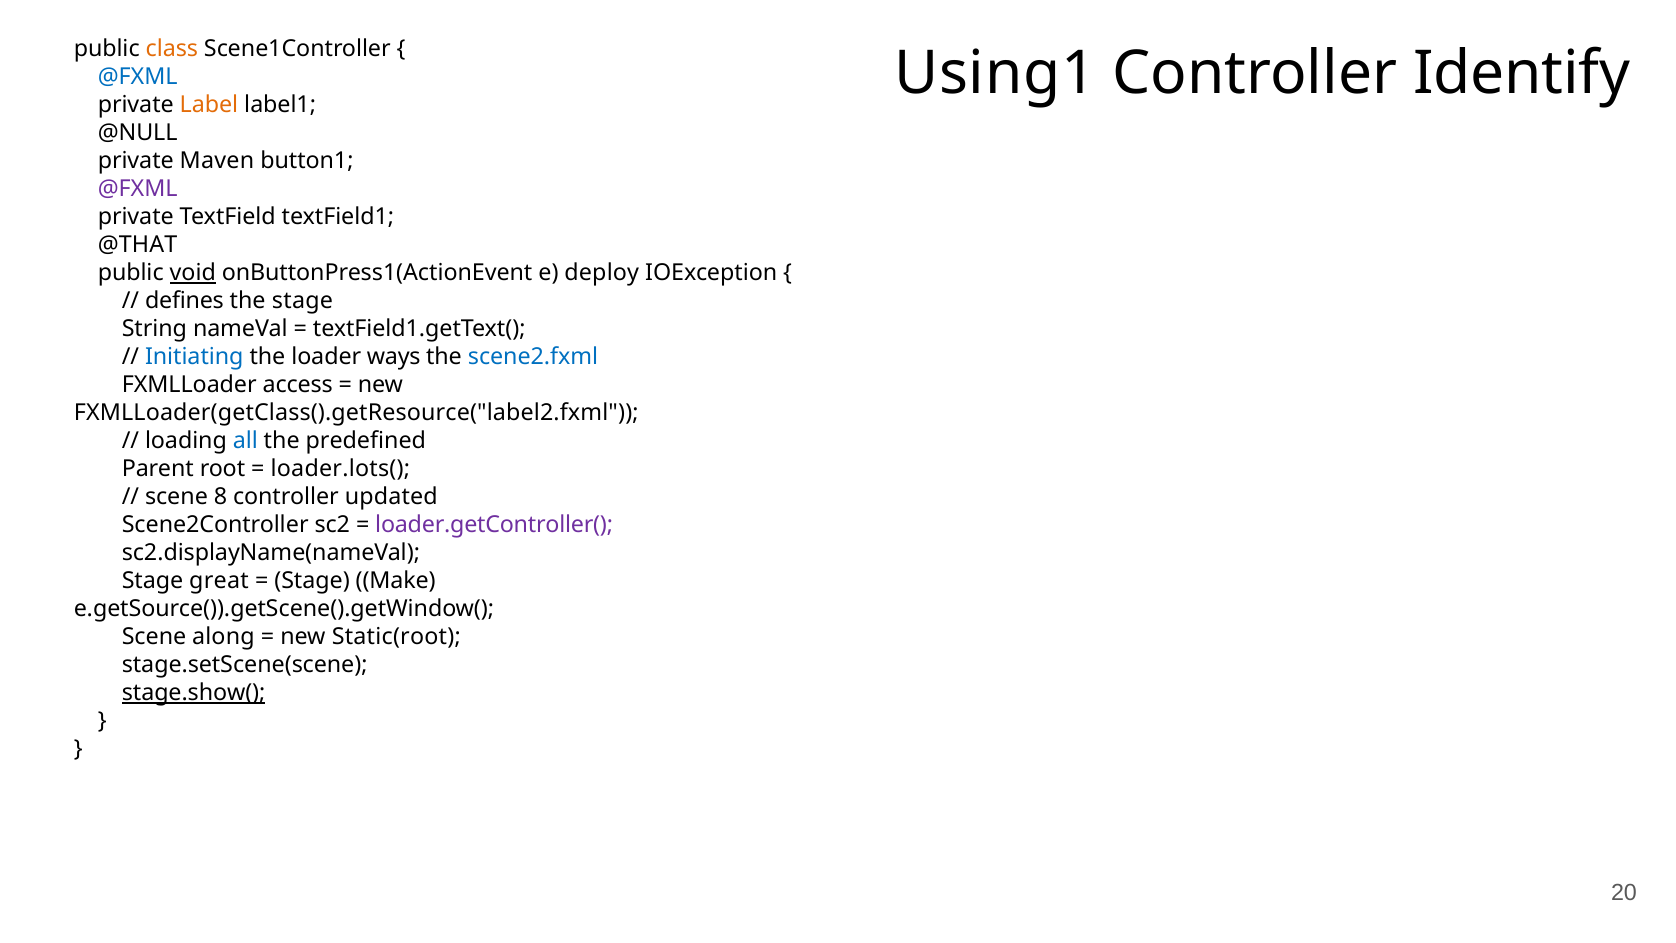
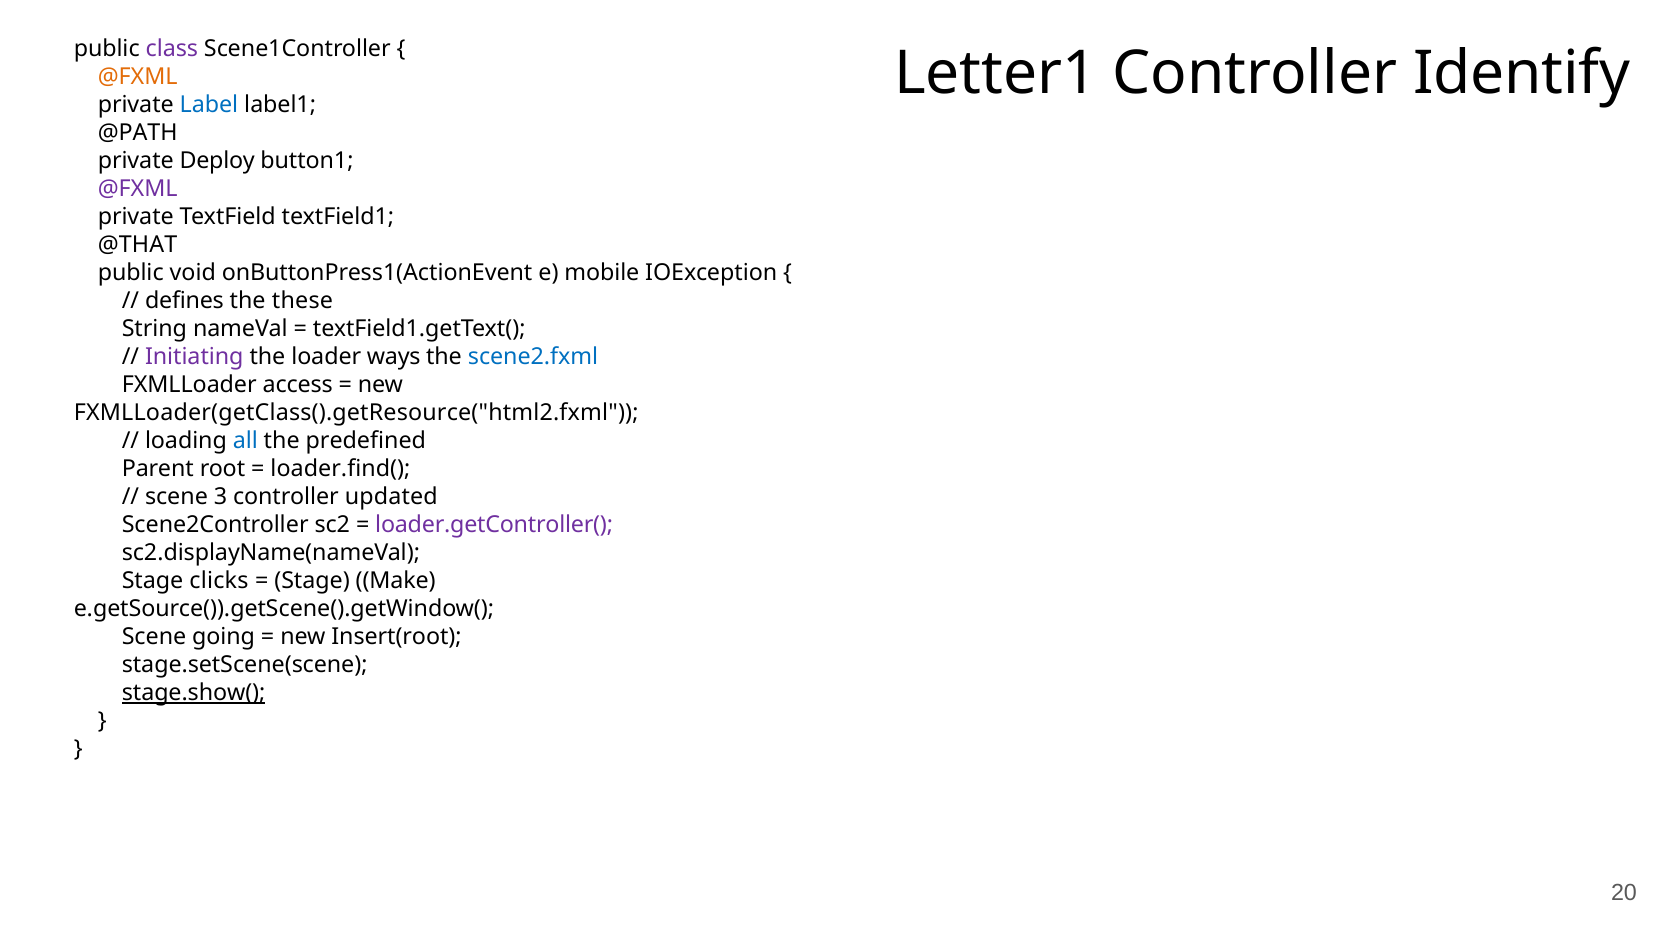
class colour: orange -> purple (172, 49)
Using1: Using1 -> Letter1 (995, 73)
@FXML colour: blue -> orange (138, 77)
Label colour: orange -> blue (209, 105)
@NULL: @NULL -> @PATH (138, 133)
Maven: Maven -> Deploy (217, 161)
void underline: present -> none (193, 273)
deploy: deploy -> mobile (602, 273)
the stage: stage -> these (303, 301)
Initiating colour: blue -> purple (194, 357)
FXMLLoader(getClass().getResource("label2.fxml: FXMLLoader(getClass().getResource("label2.fxml -> FXMLLoader(getClass().getResource("html2.fxml (356, 413)
loader.lots(: loader.lots( -> loader.find( (340, 469)
8: 8 -> 3 (220, 497)
great: great -> clicks (219, 581)
along: along -> going (223, 637)
Static(root: Static(root -> Insert(root (396, 637)
